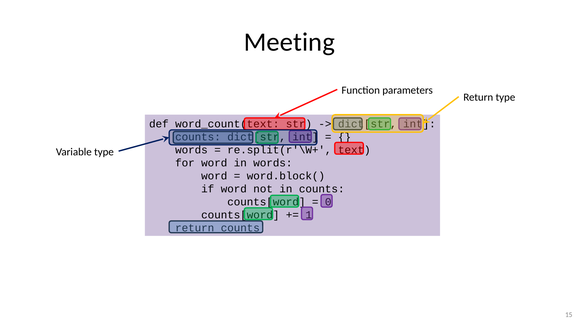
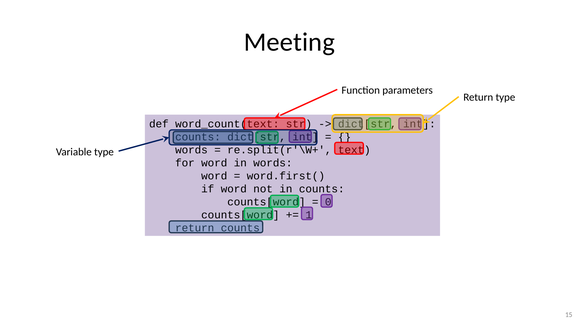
word.block(: word.block( -> word.first( (286, 176)
